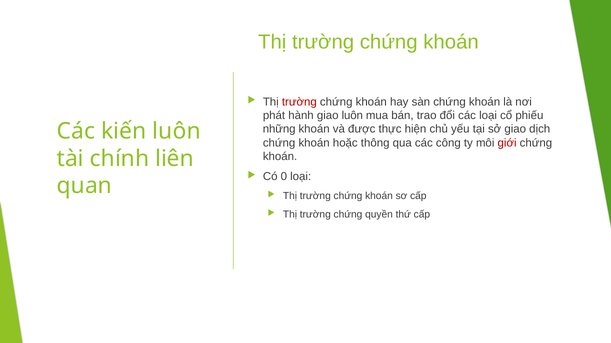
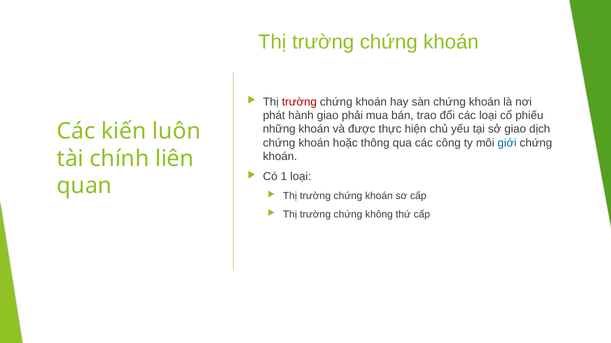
giao luôn: luôn -> phải (352, 116)
giới colour: red -> blue (507, 143)
0: 0 -> 1 (284, 177)
quyền: quyền -> không (379, 215)
